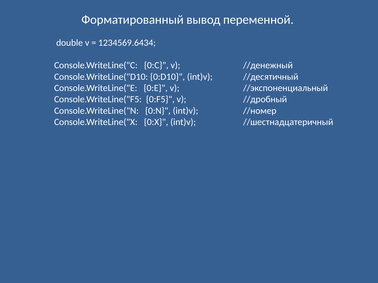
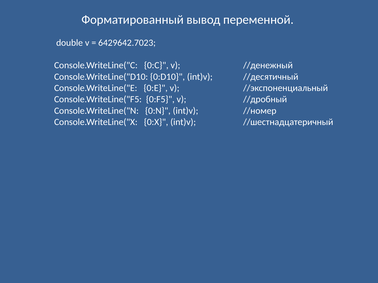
1234569.6434: 1234569.6434 -> 6429642.7023 (127, 43)
